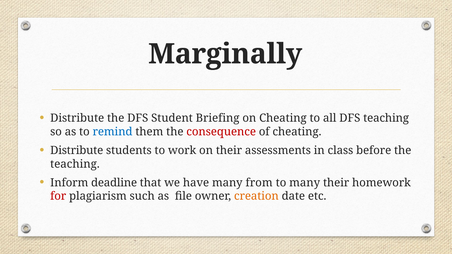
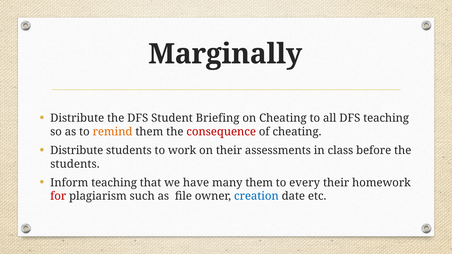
remind colour: blue -> orange (113, 132)
teaching: teaching -> students (75, 164)
Inform deadline: deadline -> teaching (114, 183)
many from: from -> them (259, 183)
to many: many -> every (305, 183)
creation colour: orange -> blue (256, 196)
